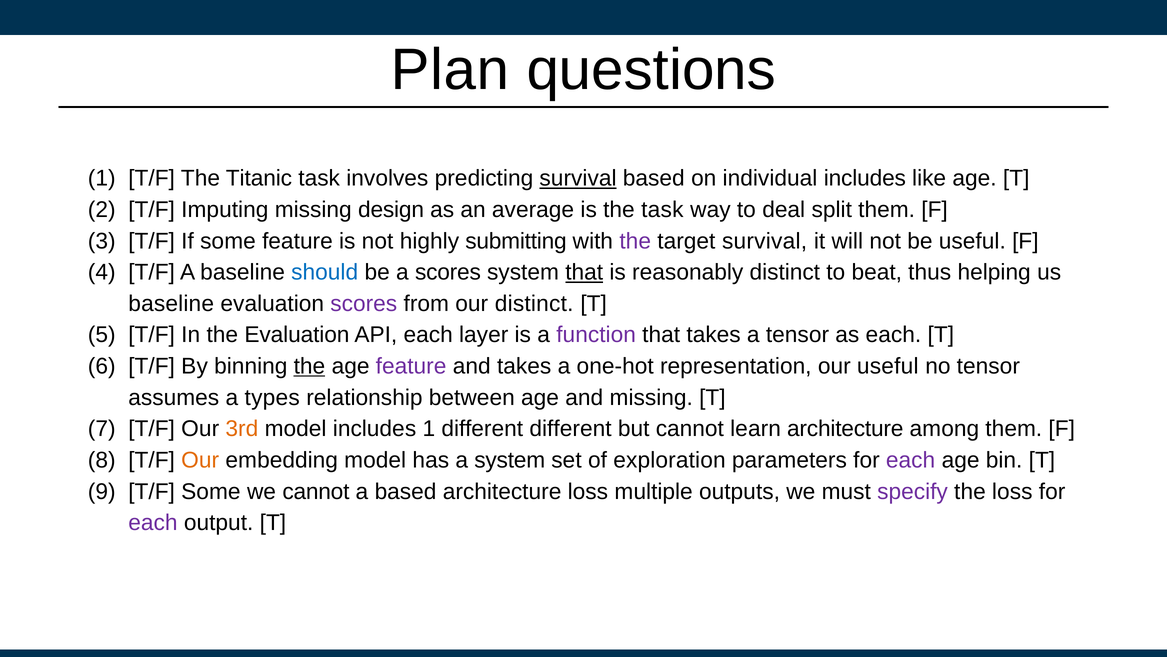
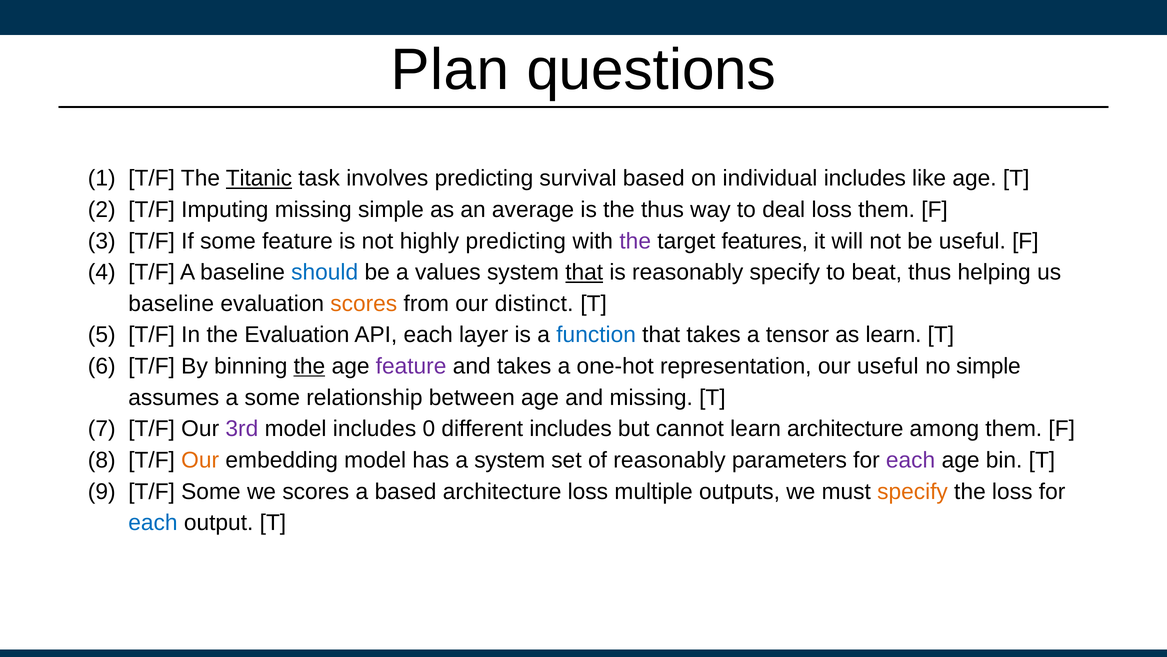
Titanic underline: none -> present (259, 178)
survival underline: present -> none (578, 178)
missing design: design -> simple (391, 210)
the task: task -> thus (662, 210)
deal split: split -> loss (832, 210)
highly submitting: submitting -> predicting (516, 241)
target survival: survival -> features (765, 241)
a scores: scores -> values (448, 272)
reasonably distinct: distinct -> specify (785, 272)
scores colour: purple -> orange (364, 303)
function colour: purple -> blue (596, 335)
as each: each -> learn (894, 335)
no tensor: tensor -> simple (988, 366)
a types: types -> some (272, 397)
3rd colour: orange -> purple (242, 429)
includes 1: 1 -> 0 (429, 429)
different different: different -> includes (571, 429)
of exploration: exploration -> reasonably (669, 460)
we cannot: cannot -> scores (316, 491)
specify colour: purple -> orange (913, 491)
each colour: purple -> blue (153, 522)
